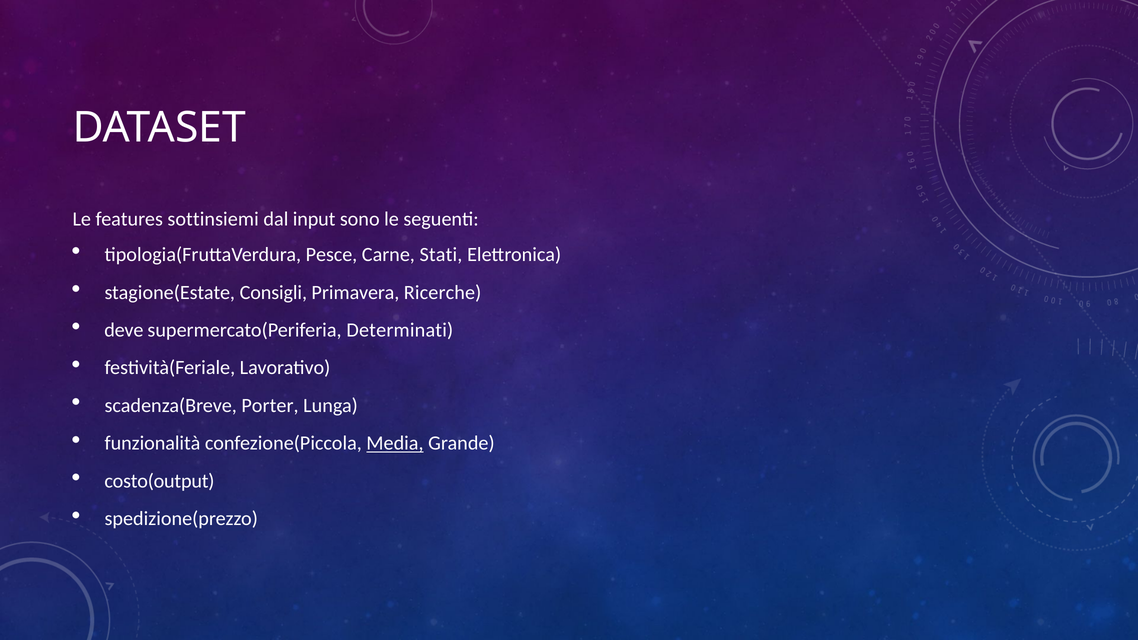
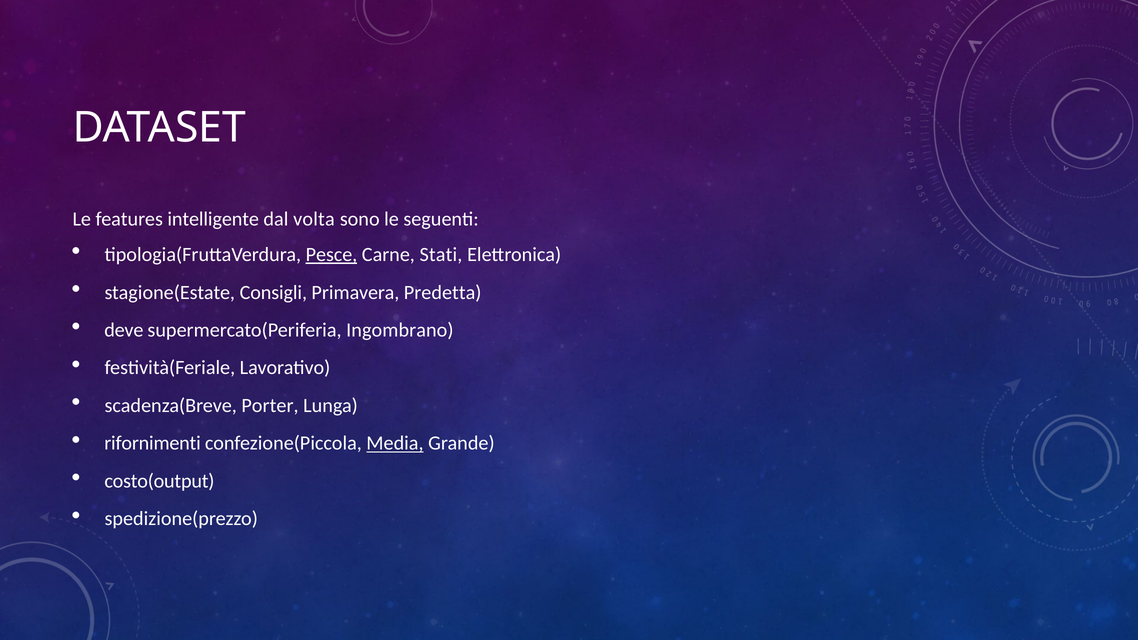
sottinsiemi: sottinsiemi -> intelligente (213, 219)
input: input -> volta (314, 219)
Pesce underline: none -> present (331, 255)
Ricerche: Ricerche -> Predetta (443, 292)
Determinati: Determinati -> Ingombrano (400, 330)
funzionalità: funzionalità -> rifornimenti (153, 443)
